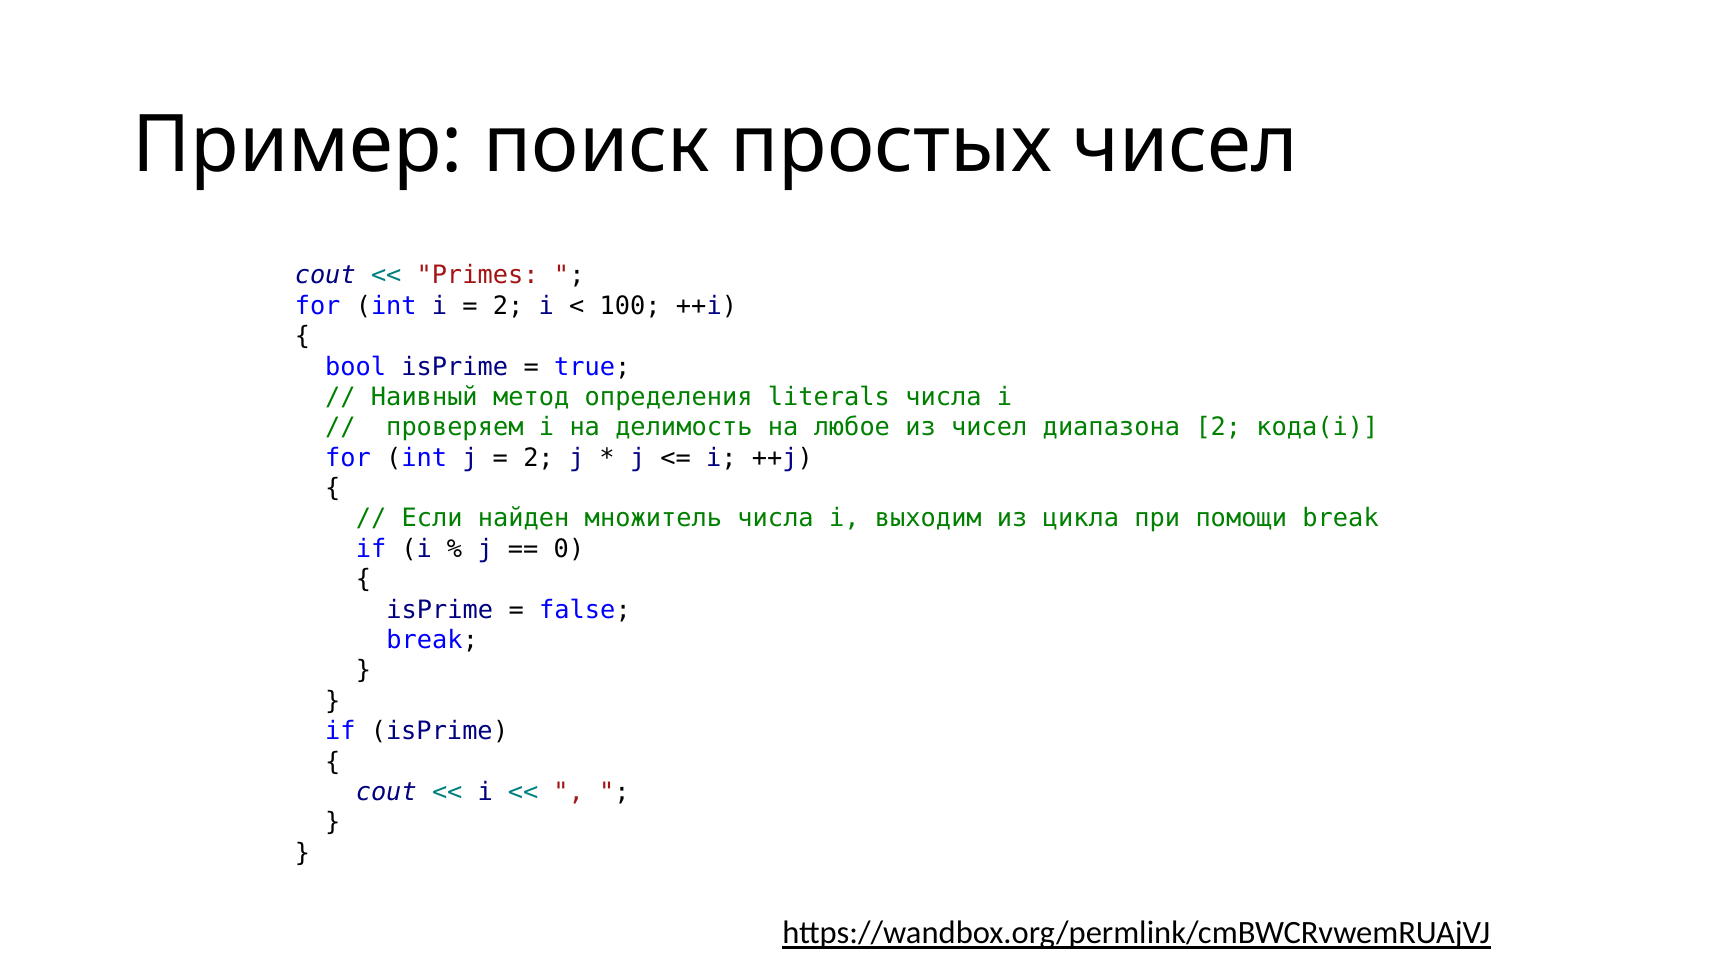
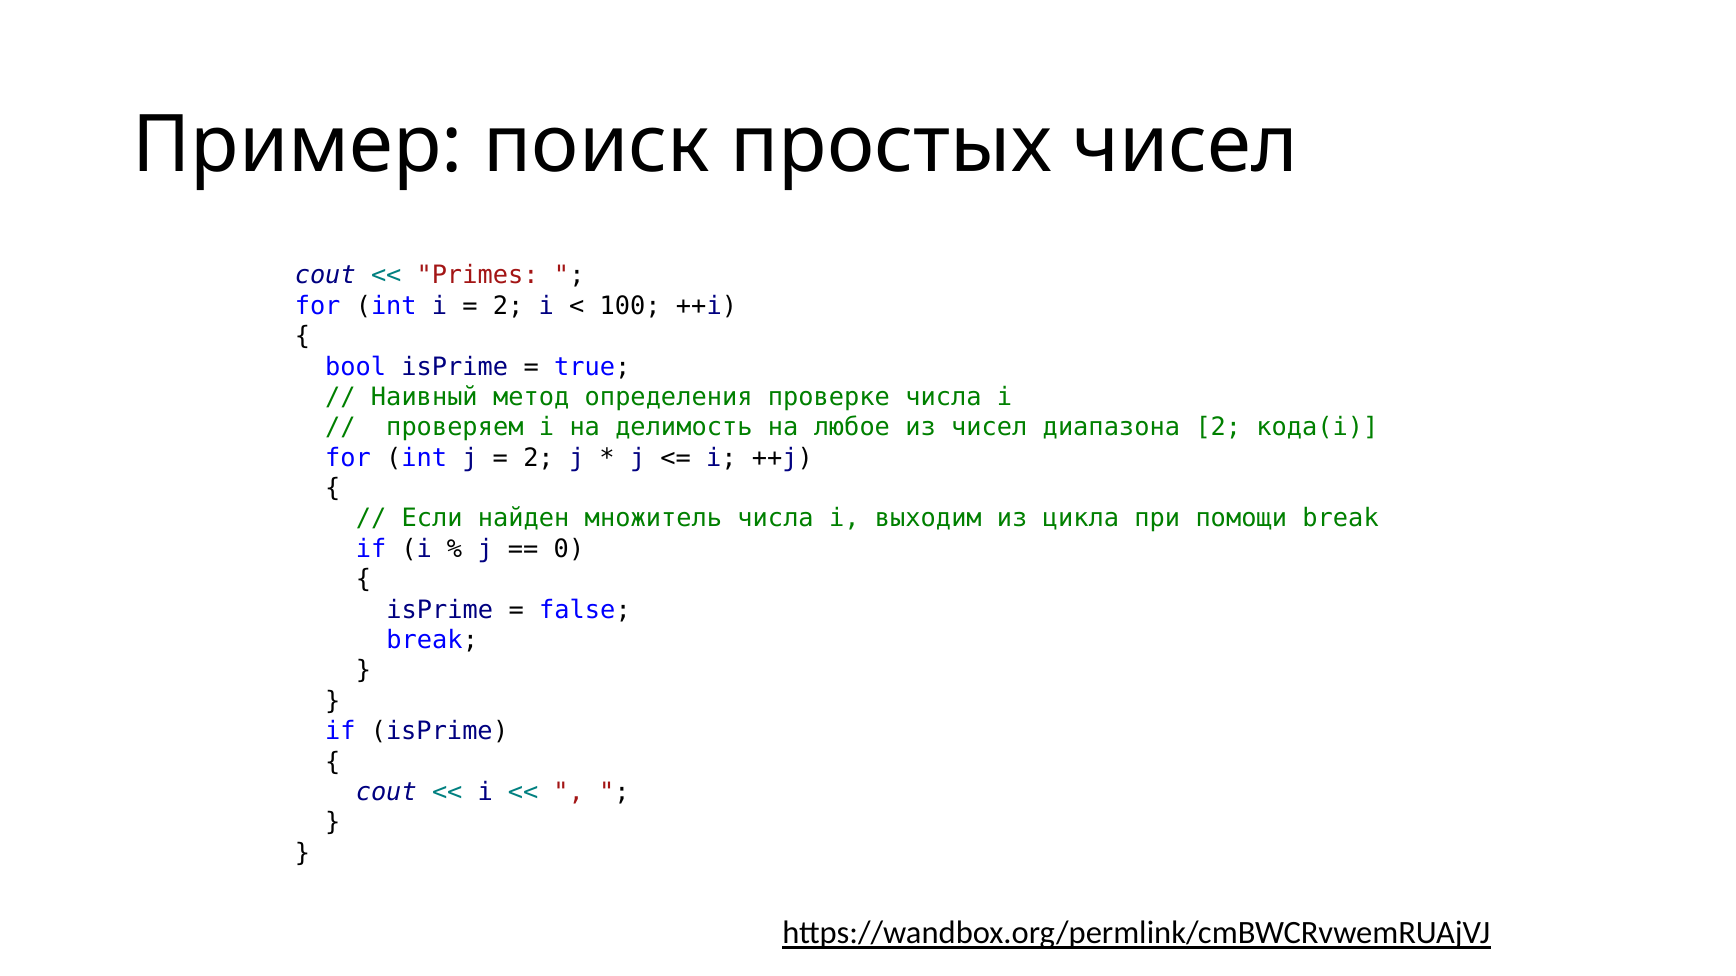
literals: literals -> проверке (829, 397)
